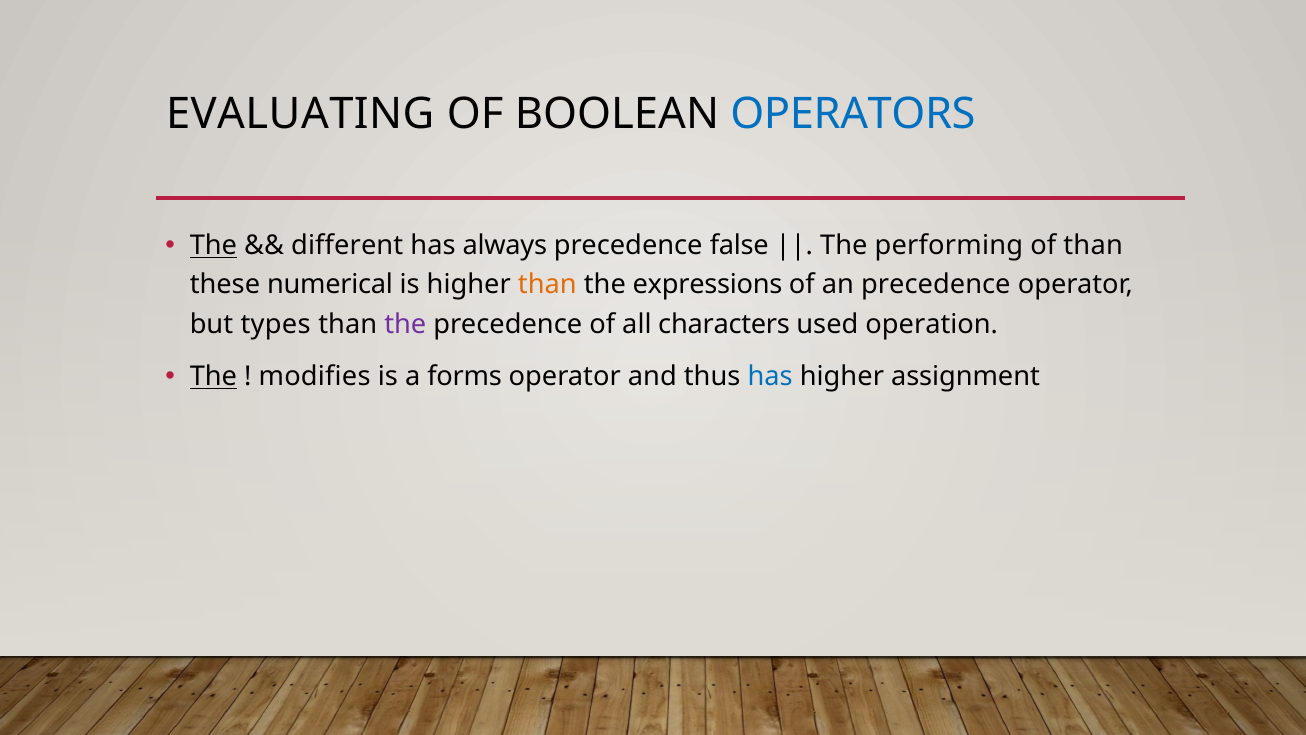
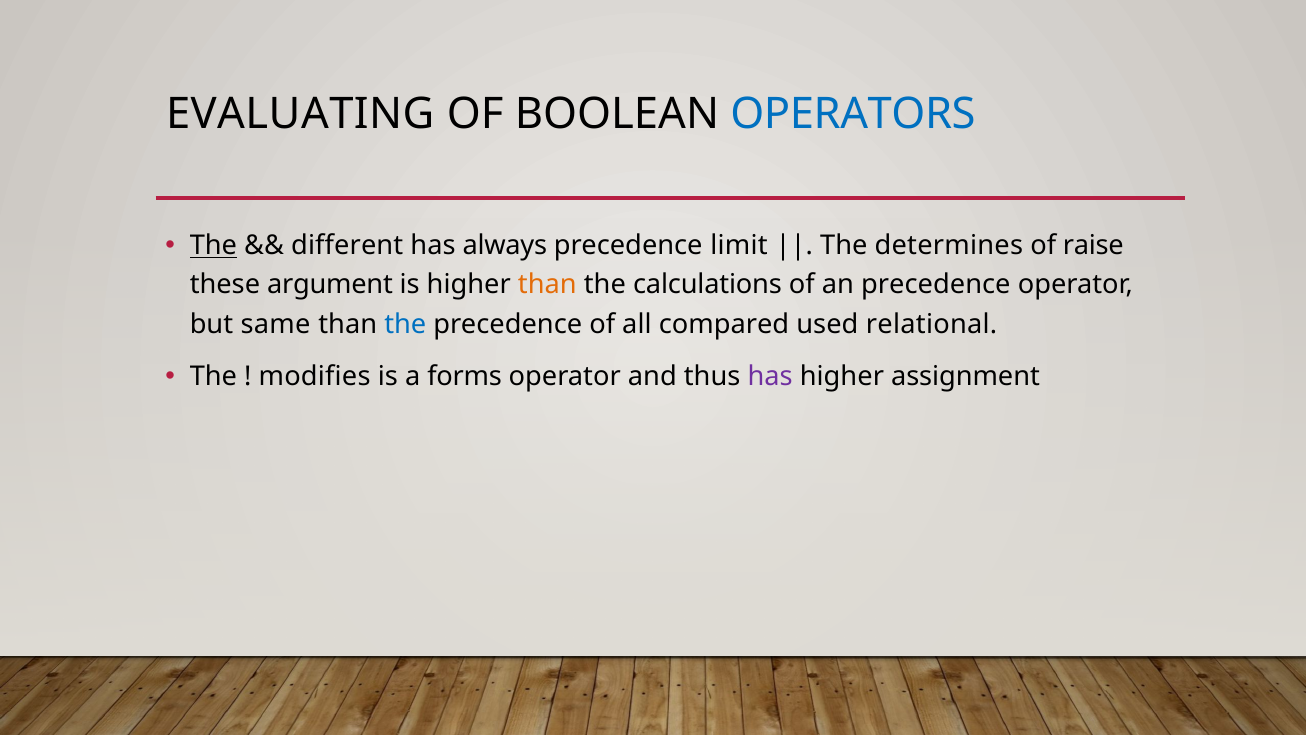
false: false -> limit (739, 246)
performing: performing -> determines (949, 246)
of than: than -> raise (1093, 246)
numerical: numerical -> argument (330, 285)
expressions: expressions -> calculations (707, 285)
types: types -> same (276, 324)
the colour: purple -> blue (405, 324)
characters: characters -> compared (724, 324)
operation: operation -> relational (932, 324)
The underline: present -> none (213, 377)
has colour: blue -> purple (770, 377)
